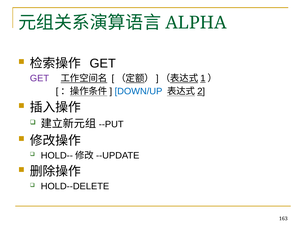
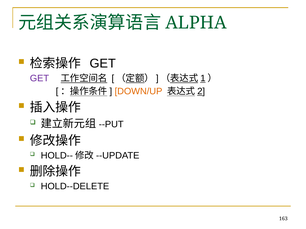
DOWN/UP colour: blue -> orange (138, 92)
